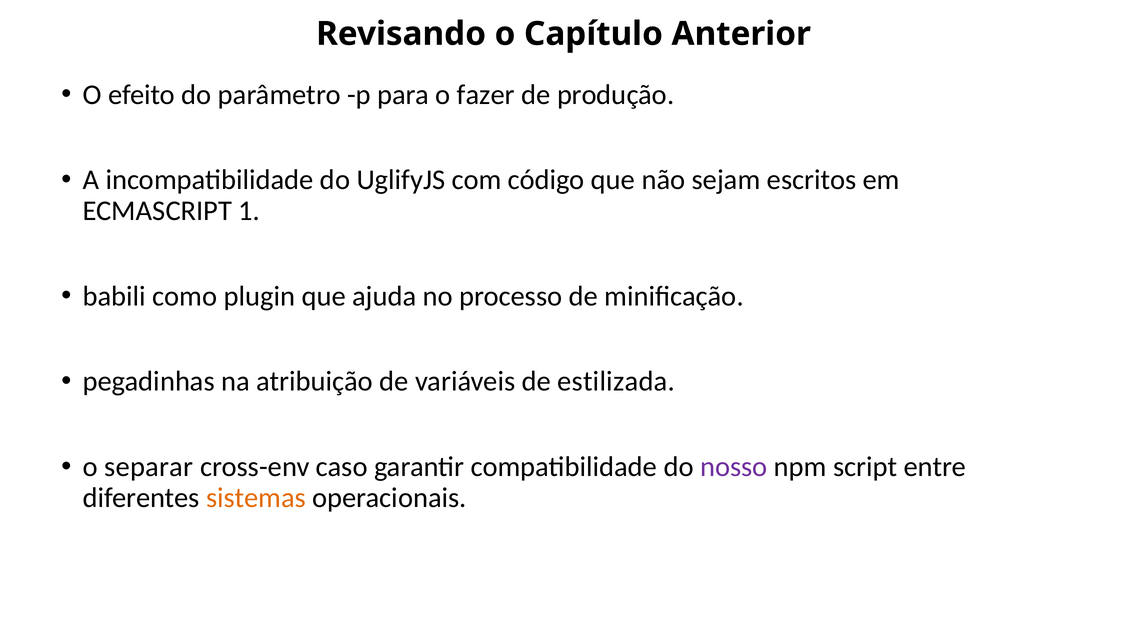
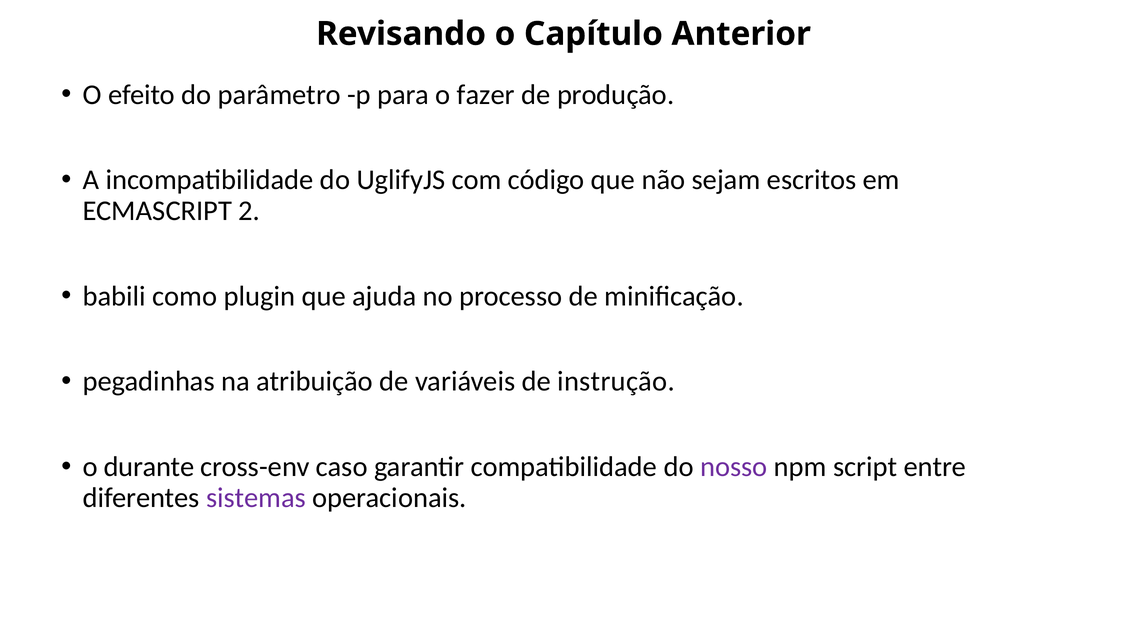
1: 1 -> 2 (249, 211)
estilizada: estilizada -> instrução (616, 382)
separar: separar -> durante (149, 467)
sistemas colour: orange -> purple (256, 498)
